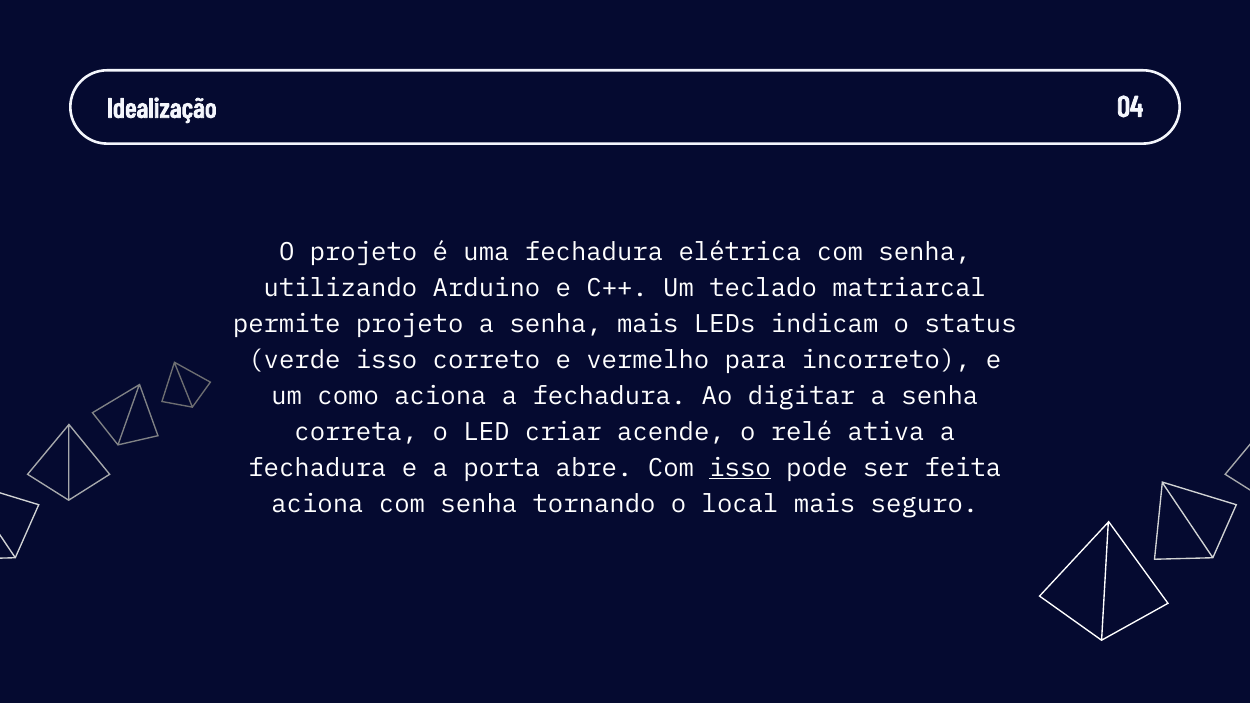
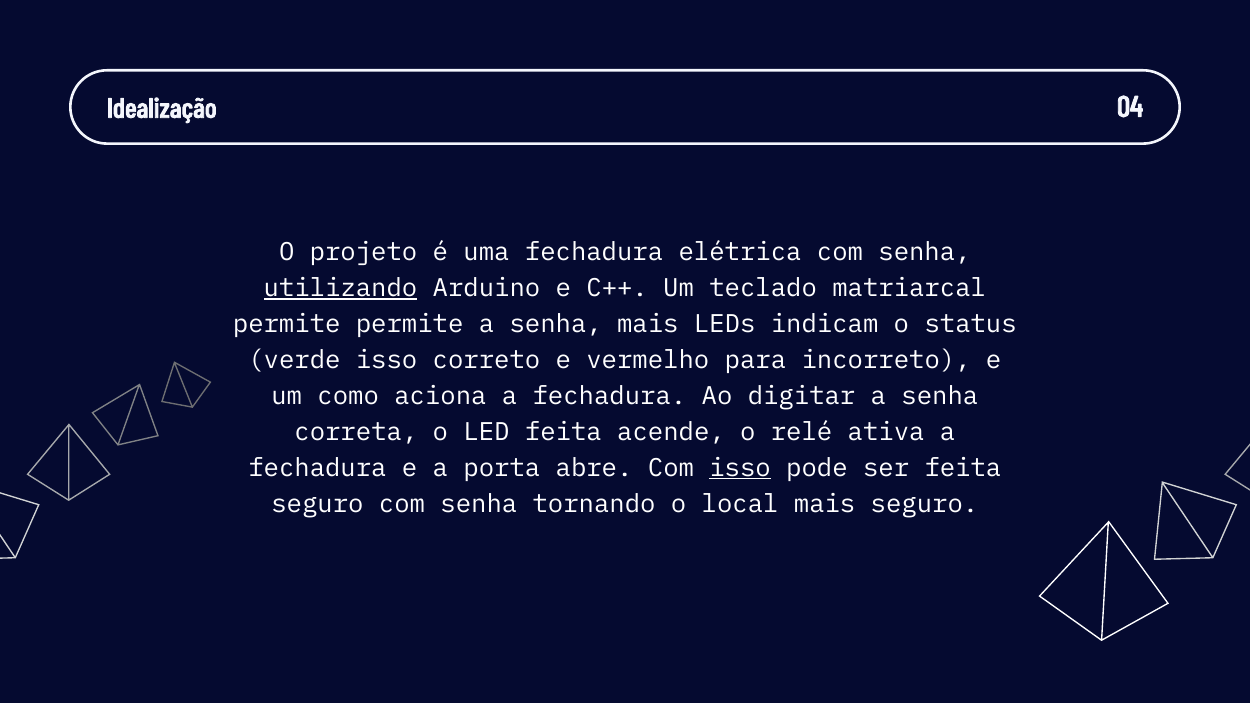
utilizando underline: none -> present (341, 288)
permite projeto: projeto -> permite (410, 324)
LED criar: criar -> feita (563, 432)
aciona: aciona -> seguro (317, 504)
